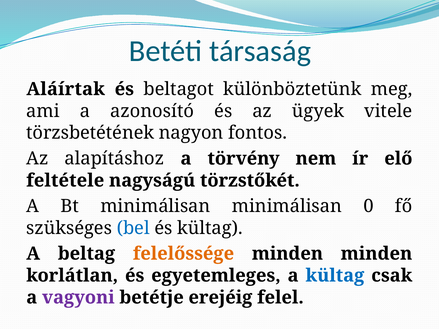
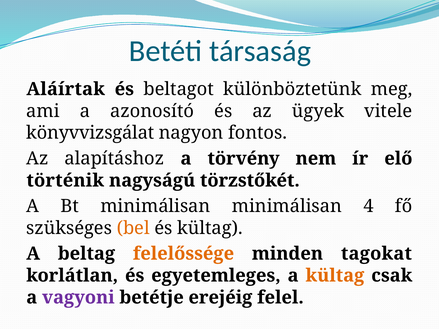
törzsbetétének: törzsbetétének -> könyvvizsgálat (90, 133)
feltétele: feltétele -> történik (65, 181)
0: 0 -> 4 (368, 206)
bel colour: blue -> orange (133, 228)
minden minden: minden -> tagokat (376, 254)
kültag colour: blue -> orange (335, 276)
